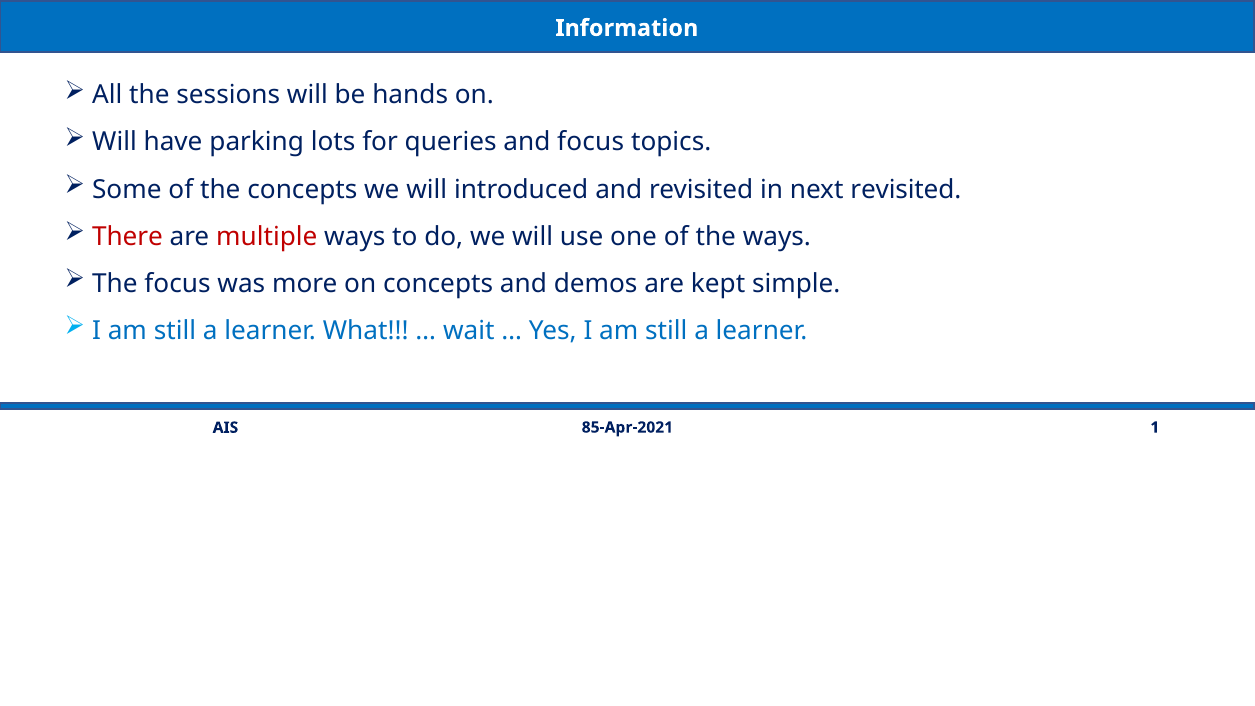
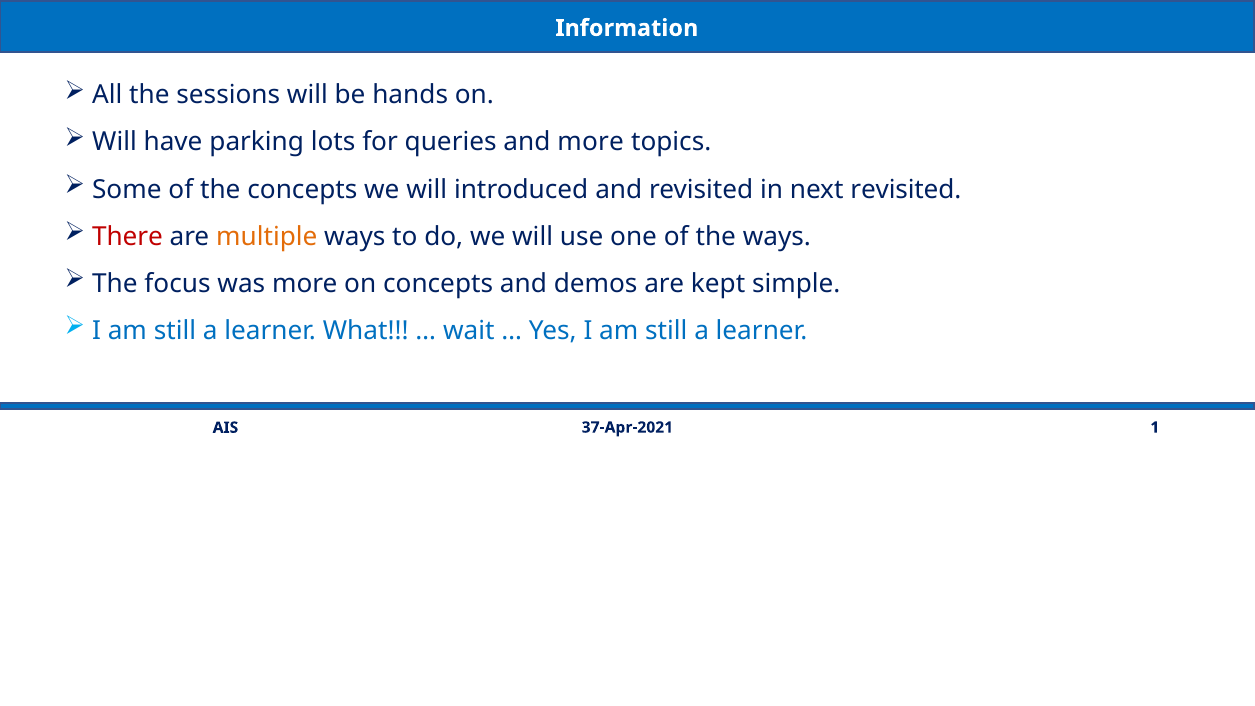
and focus: focus -> more (591, 142)
multiple colour: red -> orange (267, 236)
85-Apr-2021: 85-Apr-2021 -> 37-Apr-2021 (627, 427)
